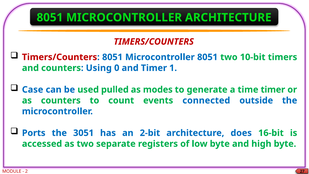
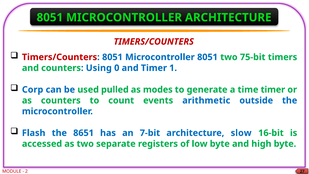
10-bit: 10-bit -> 75-bit (253, 57)
Case: Case -> Corp (33, 90)
connected: connected -> arithmetic (206, 100)
Ports: Ports -> Flash (34, 133)
3051: 3051 -> 8651 (84, 133)
2-bit: 2-bit -> 7-bit (150, 133)
does: does -> slow (241, 133)
